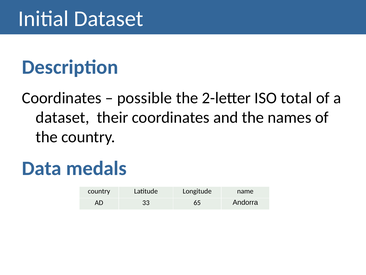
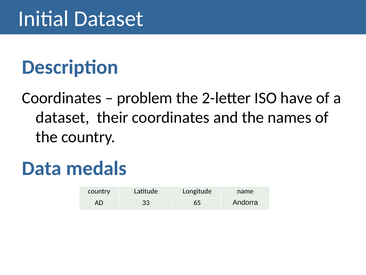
possible: possible -> problem (145, 98)
total: total -> have (296, 98)
